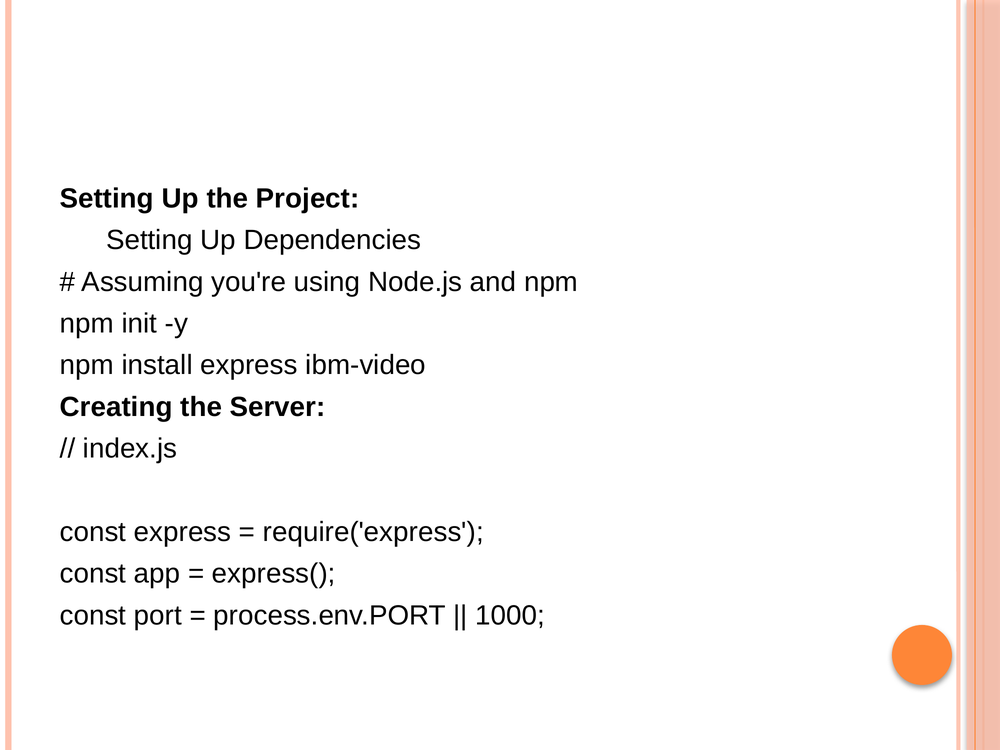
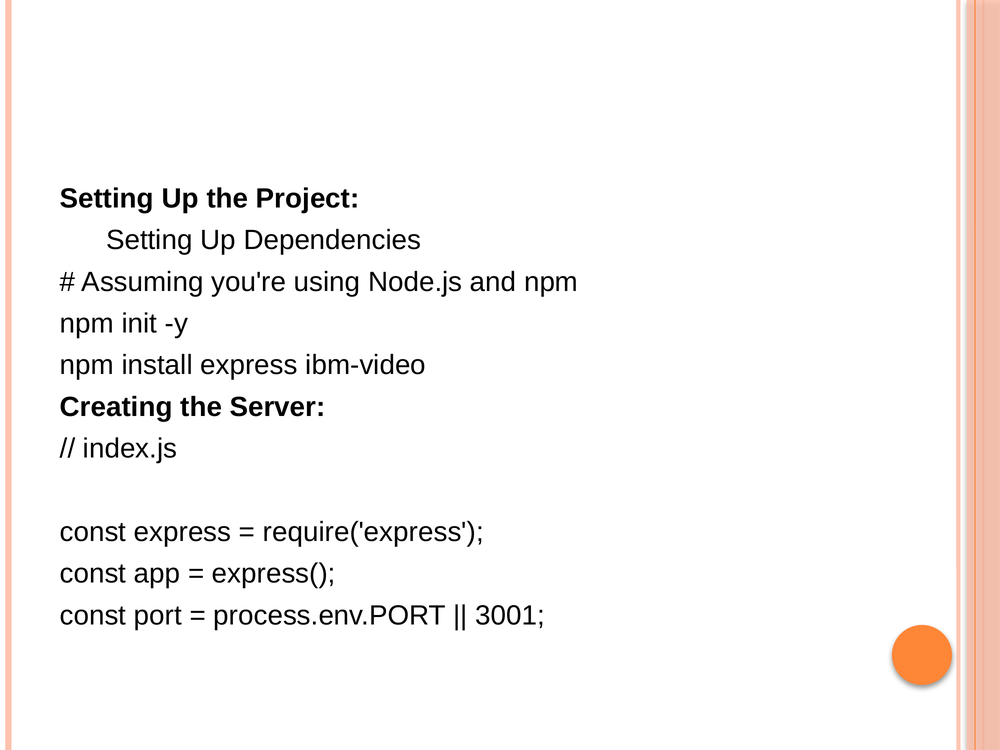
1000: 1000 -> 3001 (510, 615)
